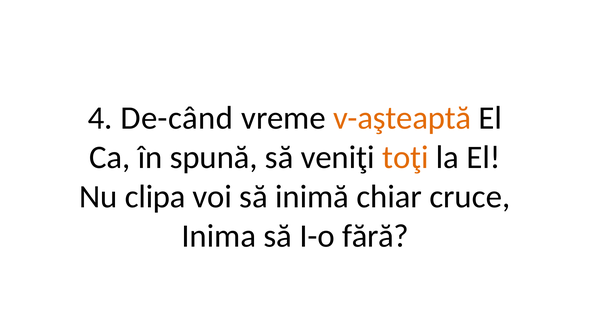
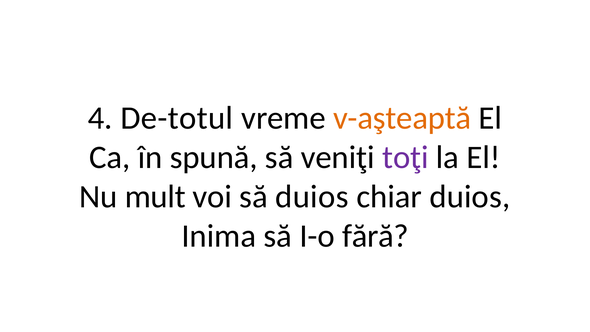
De-când: De-când -> De-totul (177, 118)
toţi colour: orange -> purple (405, 157)
clipa: clipa -> mult (155, 197)
să inimă: inimă -> duios (312, 197)
chiar cruce: cruce -> duios (470, 197)
